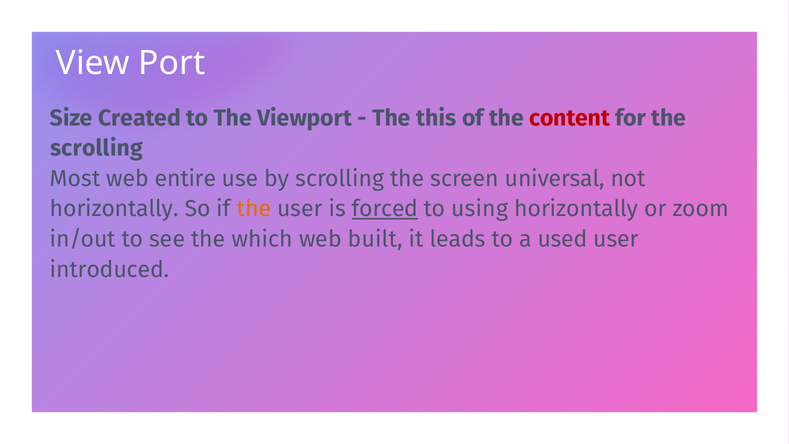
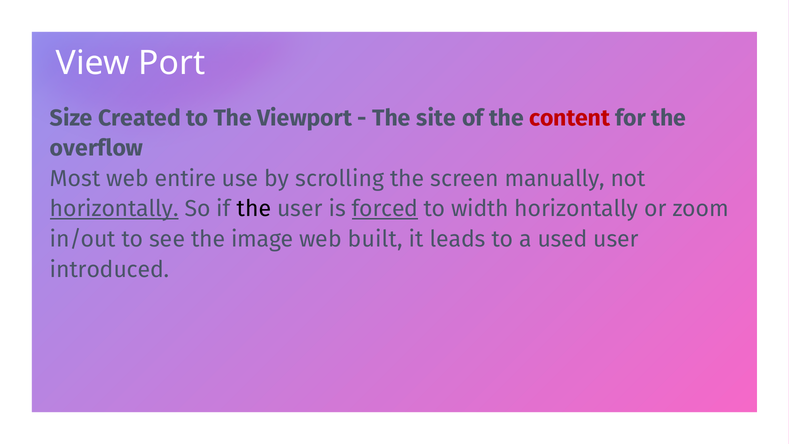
this: this -> site (436, 118)
scrolling: scrolling -> overflow (97, 148)
universal: universal -> manually (555, 178)
horizontally underline: none -> present (114, 209)
the colour: orange -> black (254, 209)
using: using -> width (480, 209)
which: which -> image (262, 239)
